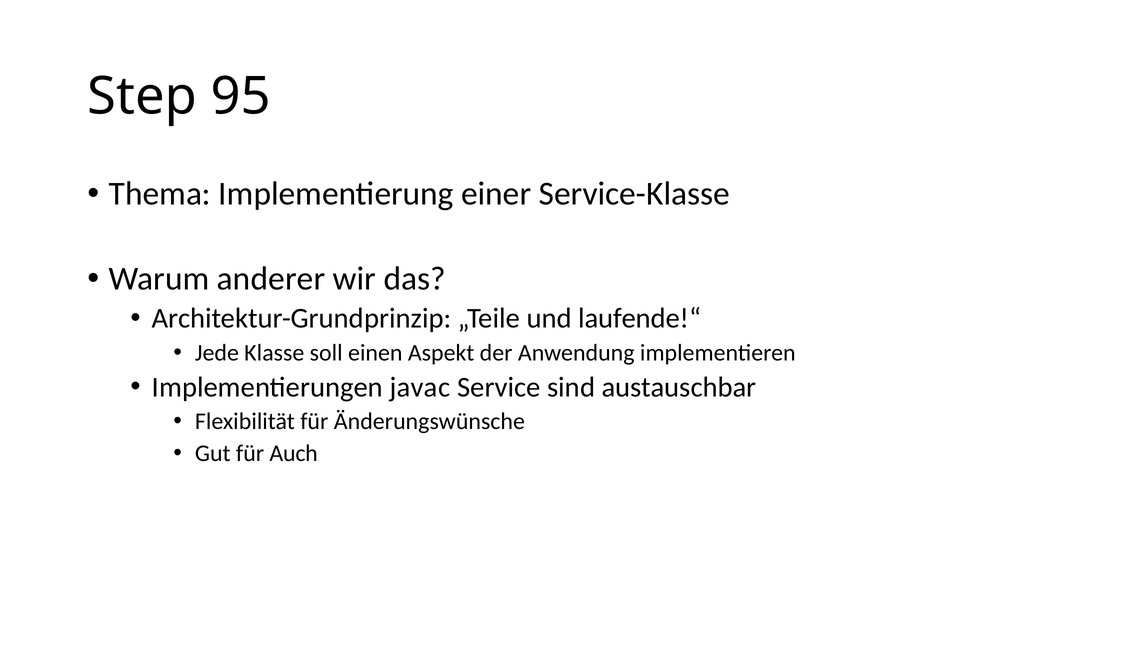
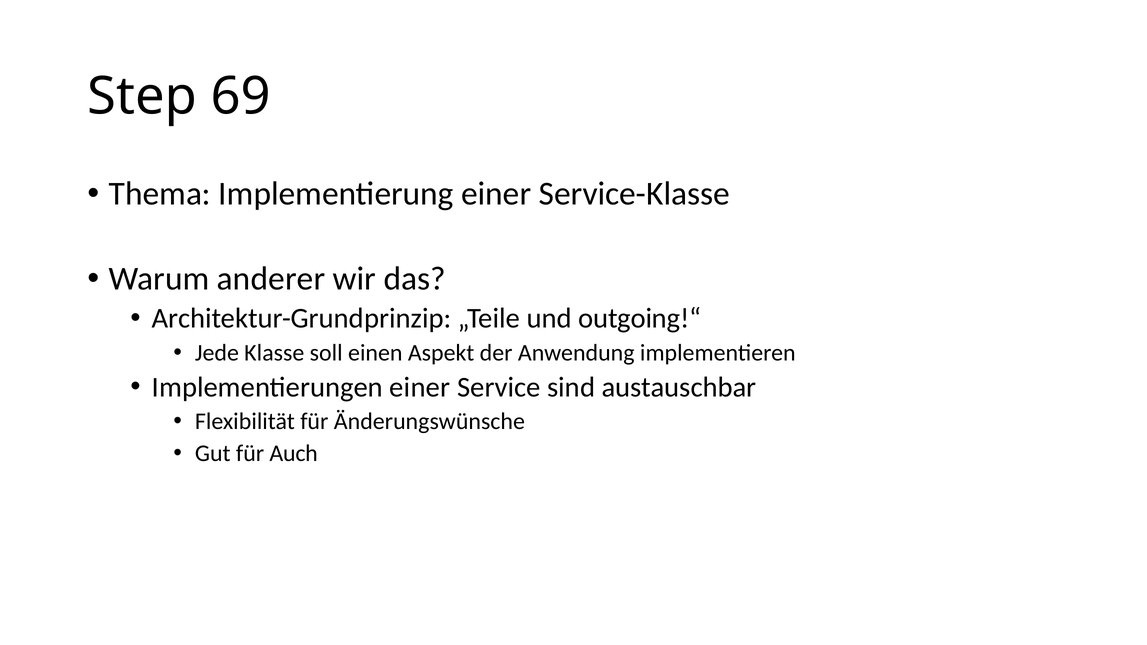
95: 95 -> 69 (241, 96)
laufende!“: laufende!“ -> outgoing!“ (640, 318)
Implementierungen javac: javac -> einer (420, 387)
